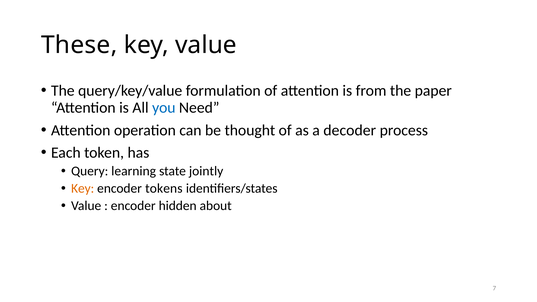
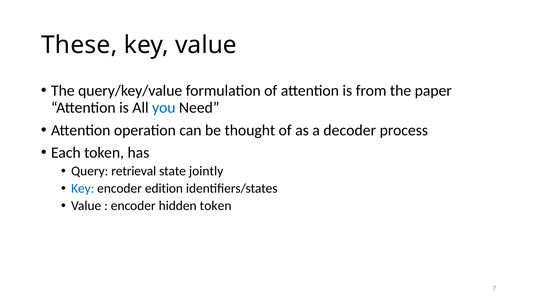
learning: learning -> retrieval (134, 171)
Key colour: orange -> blue (83, 189)
tokens: tokens -> edition (164, 189)
hidden about: about -> token (216, 206)
